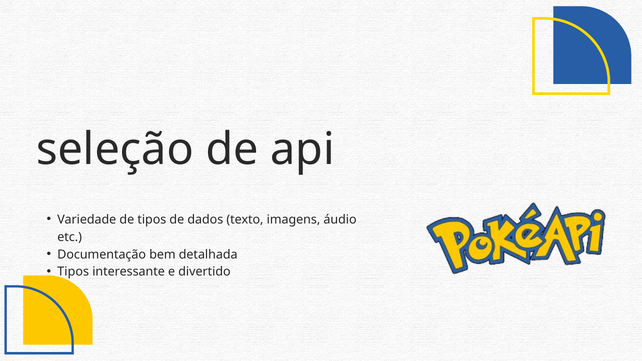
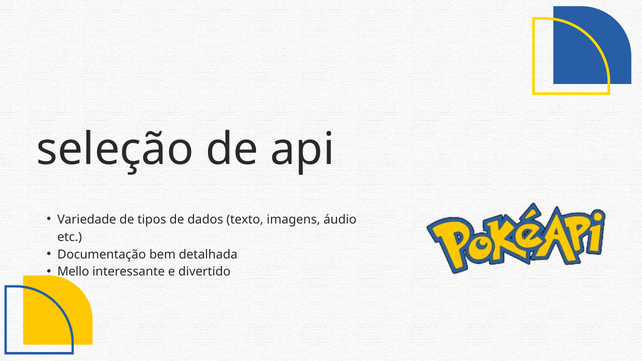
Tipos: Tipos -> Mello (73, 272)
